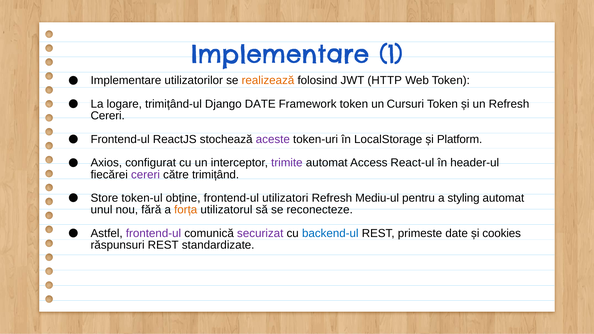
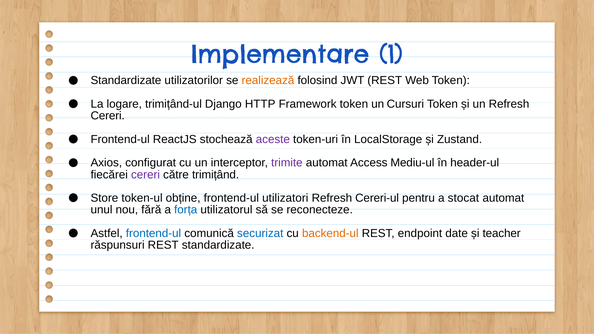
Implementare: Implementare -> Standardizate (126, 80)
JWT HTTP: HTTP -> REST (385, 80)
Django DATE: DATE -> HTTP (260, 104)
Platform: Platform -> Zustand (460, 139)
React-ul: React-ul -> Mediu-ul (412, 163)
Mediu-ul: Mediu-ul -> Cereri-ul (377, 198)
styling: styling -> stocat (463, 198)
forța colour: orange -> blue (186, 210)
frontend-ul colour: purple -> blue (153, 233)
securizat colour: purple -> blue (260, 233)
backend-ul colour: blue -> orange (330, 233)
primeste: primeste -> endpoint (420, 233)
cookies: cookies -> teacher (502, 233)
